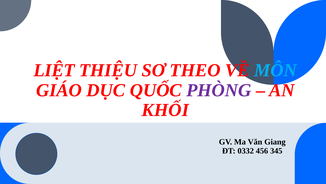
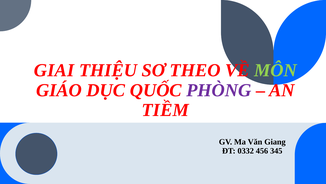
LIỆT: LIỆT -> GIAI (54, 70)
MÔN colour: light blue -> light green (275, 70)
KHỐI: KHỐI -> TIỀM (165, 110)
